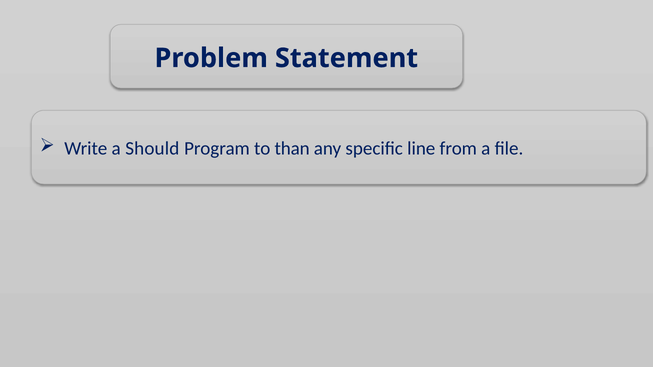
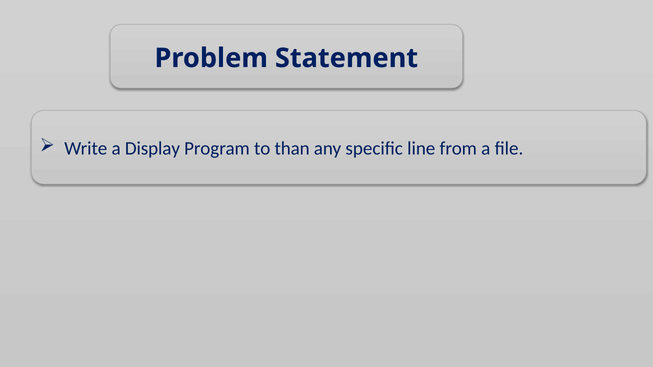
Should: Should -> Display (152, 149)
